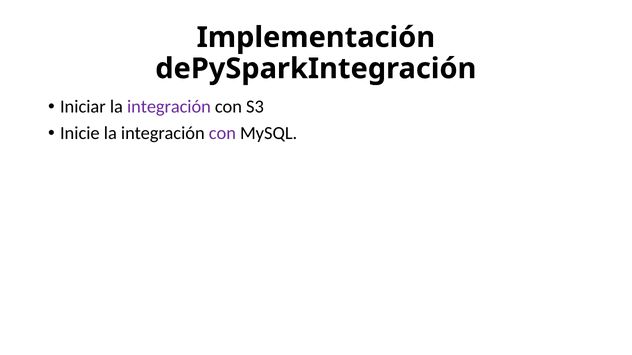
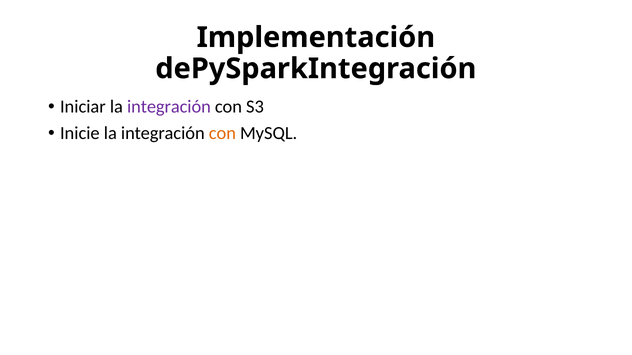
con colour: purple -> orange (222, 133)
